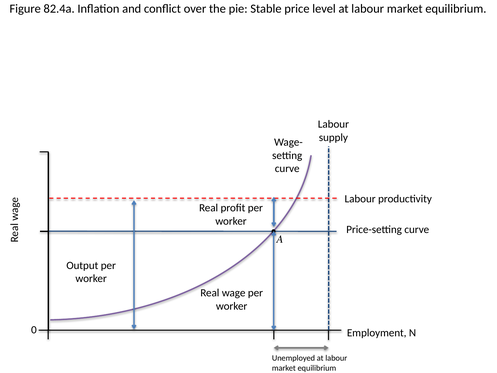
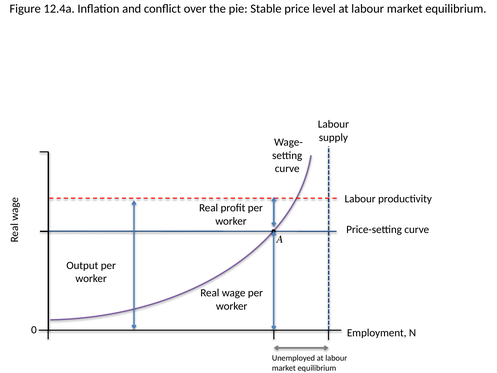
82.4a: 82.4a -> 12.4a (59, 9)
